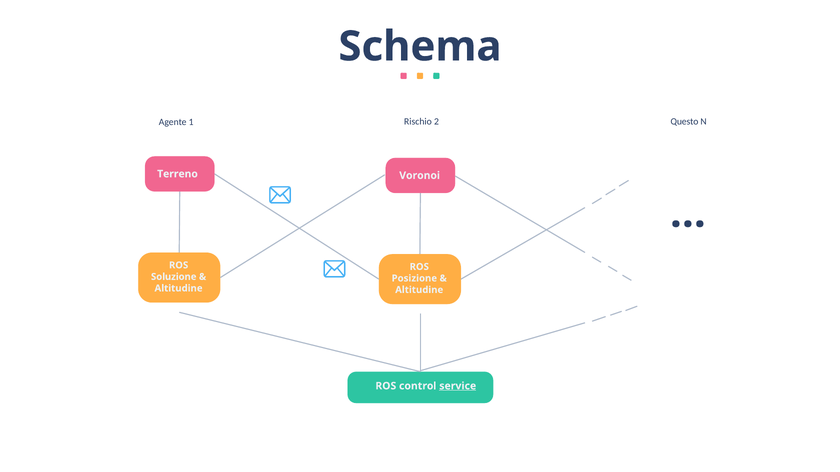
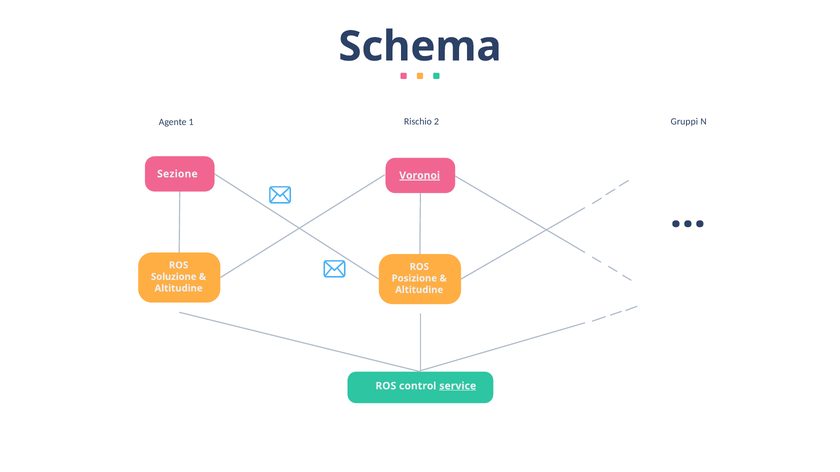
Questo: Questo -> Gruppi (684, 122)
Terreno: Terreno -> Sezione (177, 174)
Voronoi underline: none -> present (420, 176)
